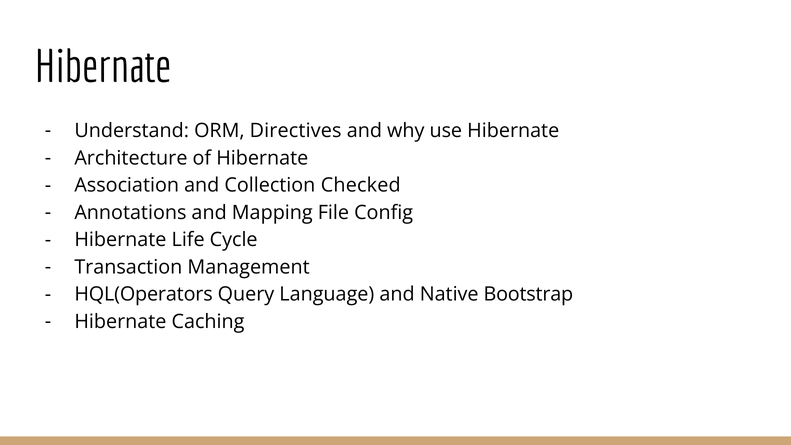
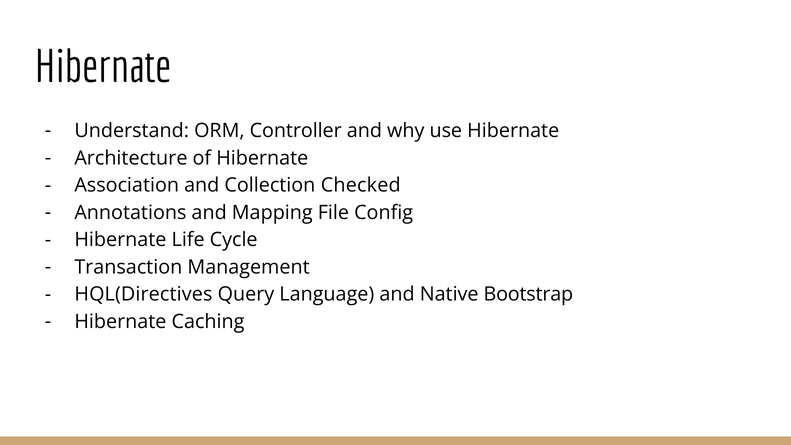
Directives: Directives -> Controller (296, 131)
HQL(Operators: HQL(Operators -> HQL(Directives (143, 294)
